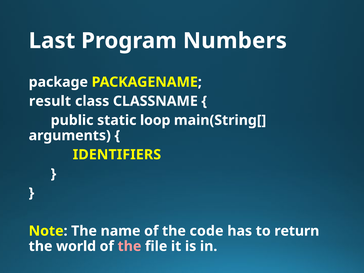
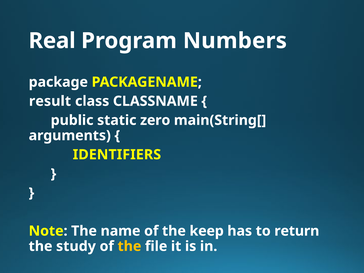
Last: Last -> Real (52, 41)
loop: loop -> zero (155, 120)
code: code -> keep (207, 231)
world: world -> study (76, 246)
the colour: pink -> yellow (129, 246)
